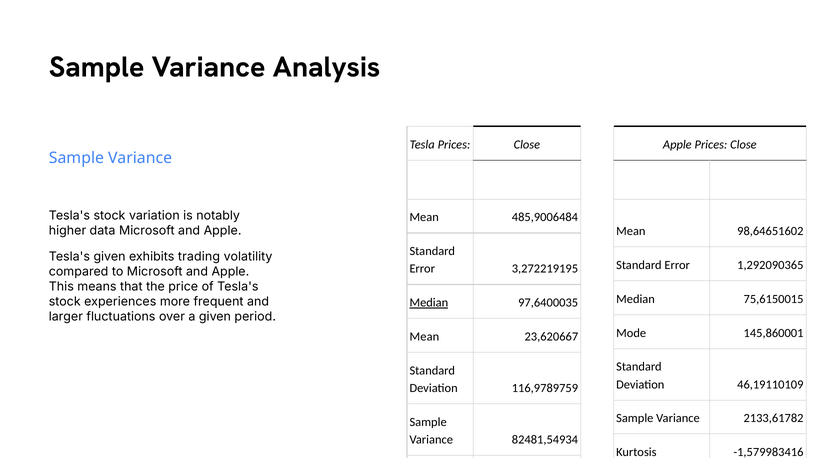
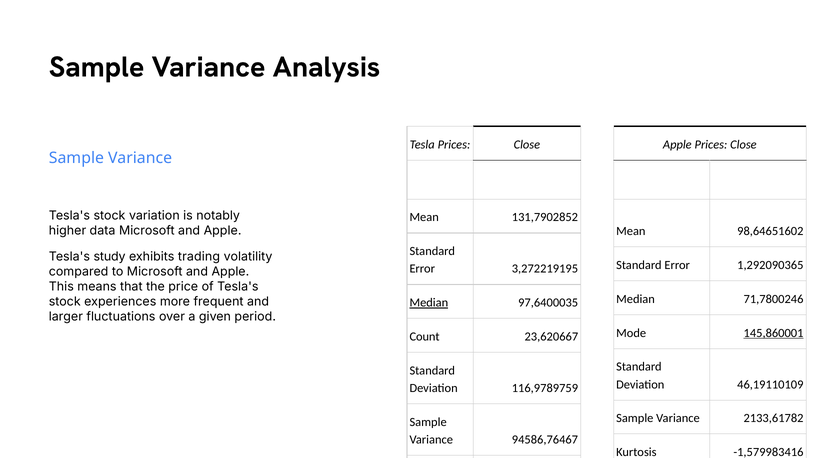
485,9006484: 485,9006484 -> 131,7902852 (545, 217)
Tesla's given: given -> study (110, 257)
75,6150015: 75,6150015 -> 71,7800246 (774, 299)
145,860001 underline: none -> present (774, 333)
Mean: Mean -> Count (425, 337)
82481,54934: 82481,54934 -> 94586,76467 (545, 440)
